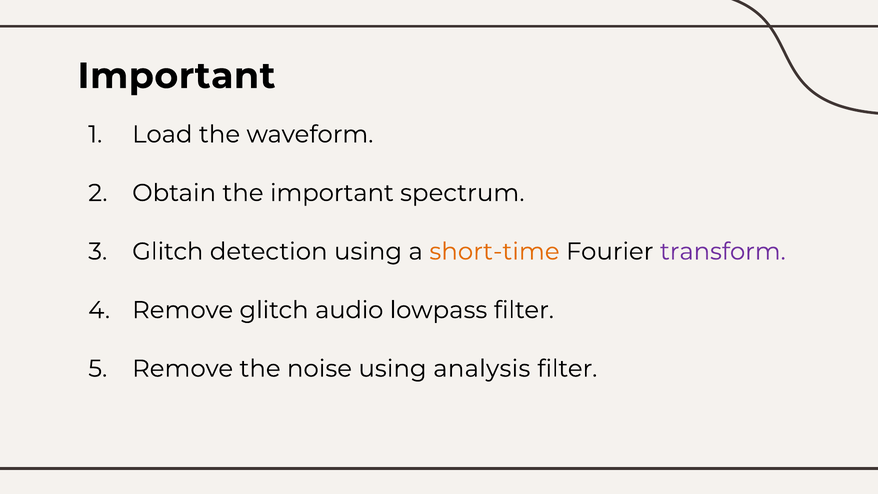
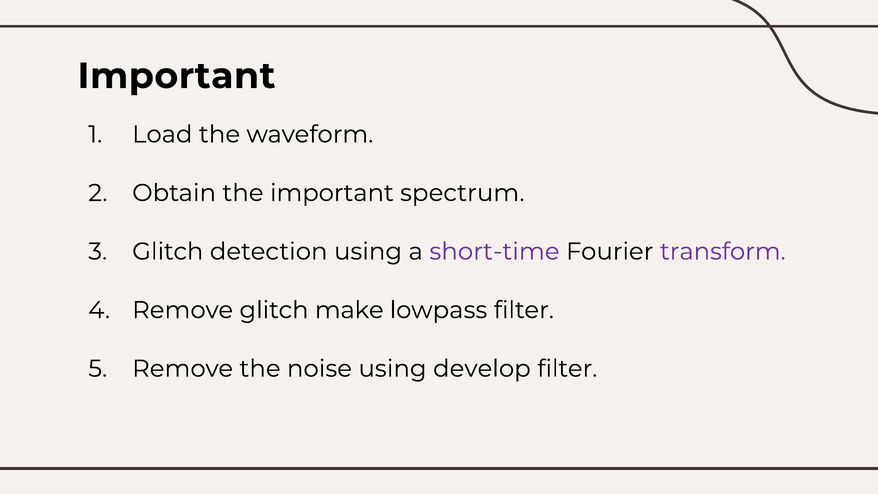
short-time colour: orange -> purple (494, 251)
audio: audio -> make (349, 310)
analysis: analysis -> develop (482, 369)
